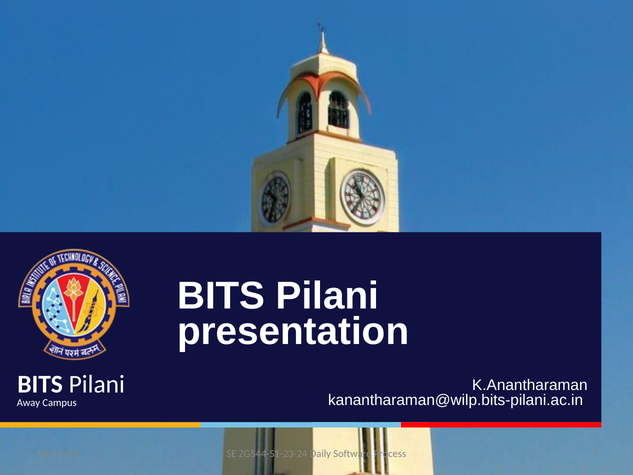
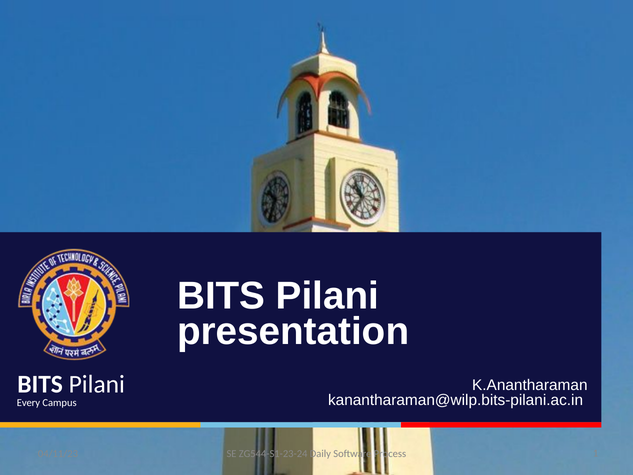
Away: Away -> Every (28, 402)
